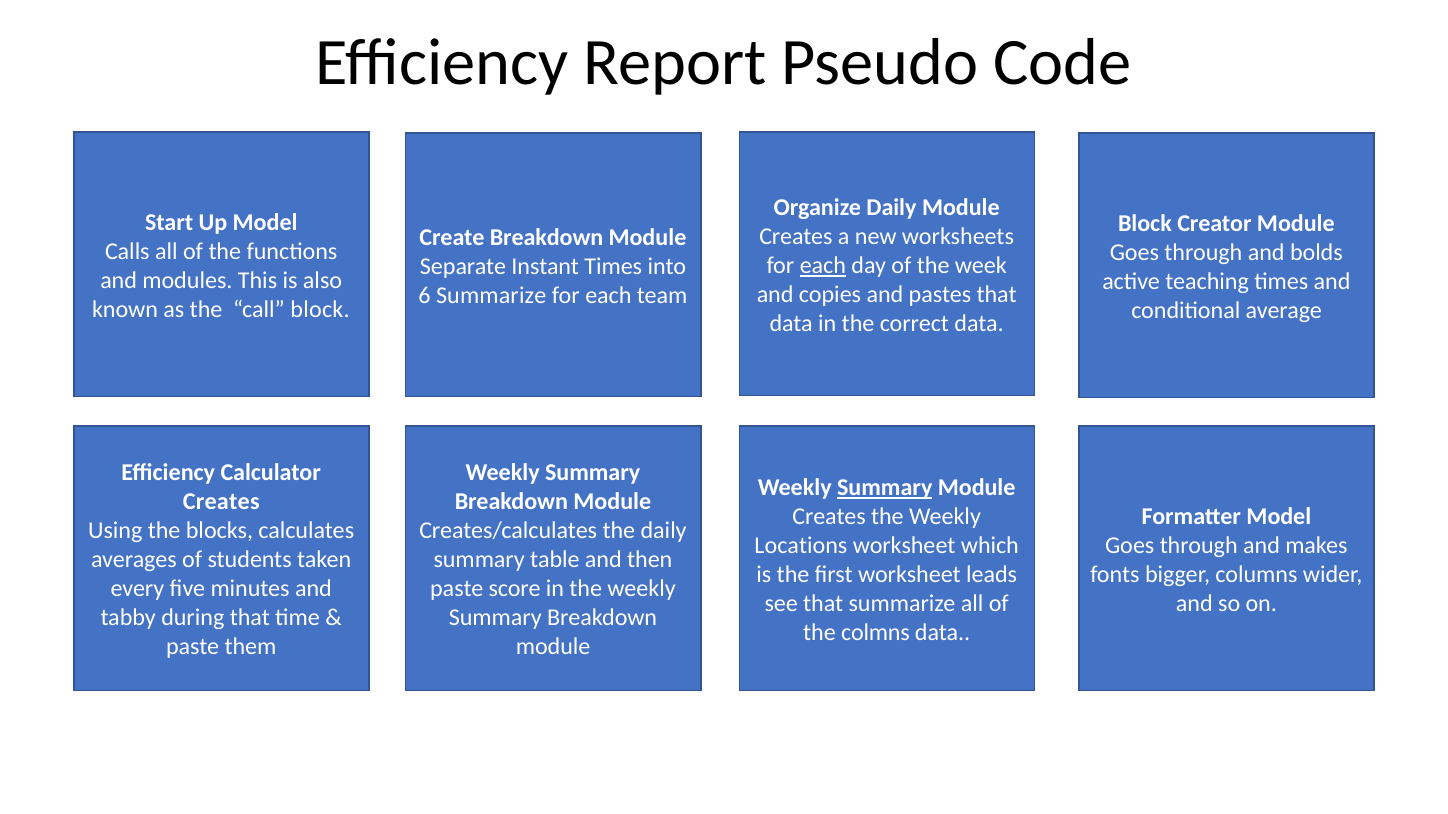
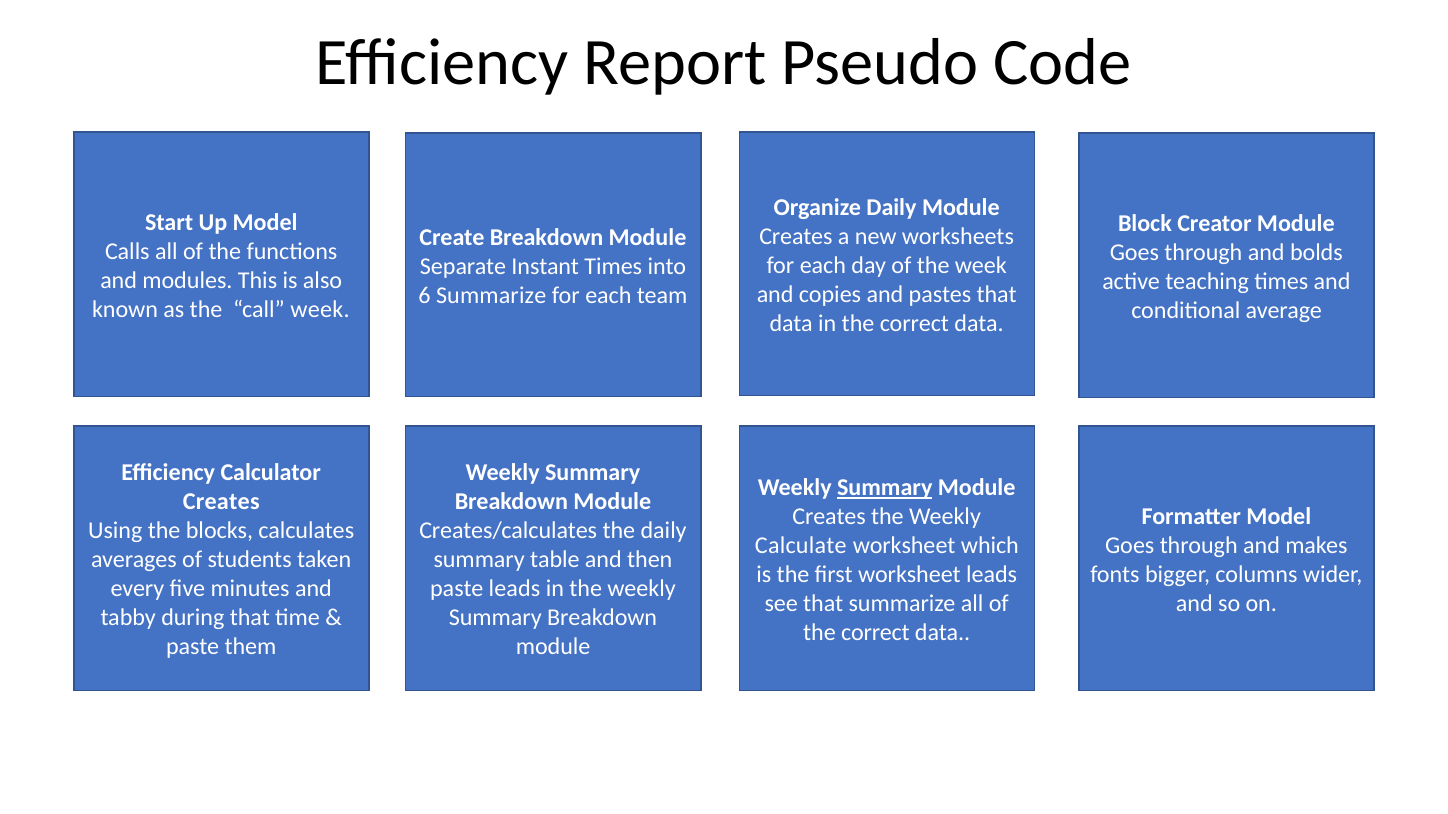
each underline: present -> none (823, 266)
call block: block -> week (320, 310)
Locations: Locations -> Calculate (801, 546)
paste score: score -> leads (514, 589)
colmns: colmns -> correct (875, 633)
